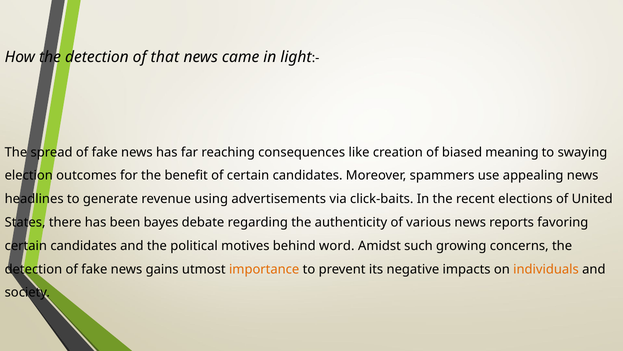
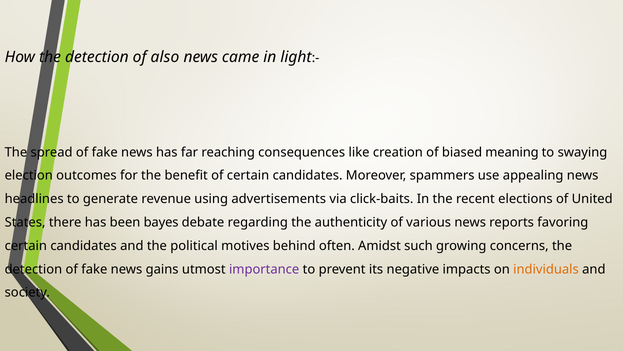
that: that -> also (165, 57)
word: word -> often (337, 245)
importance colour: orange -> purple (264, 269)
